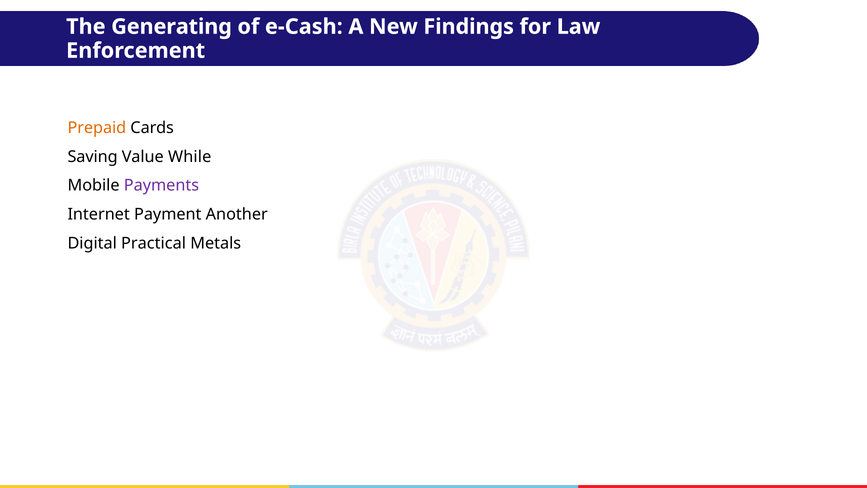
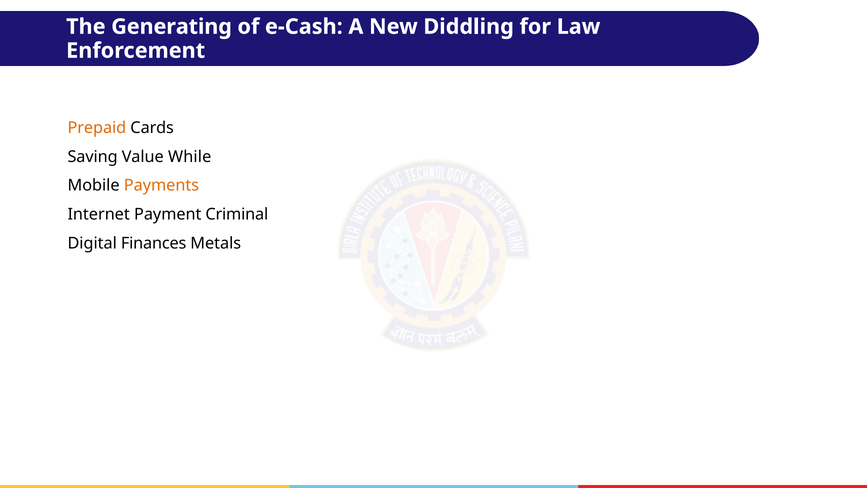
Findings: Findings -> Diddling (469, 27)
Payments colour: purple -> orange (161, 186)
Another: Another -> Criminal (237, 214)
Practical: Practical -> Finances (154, 243)
